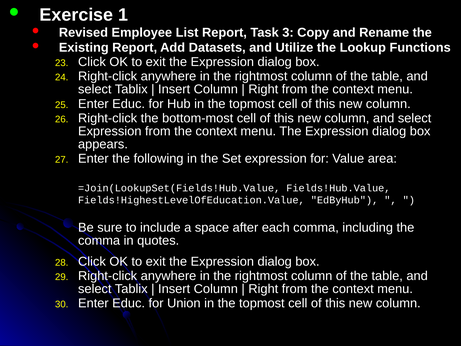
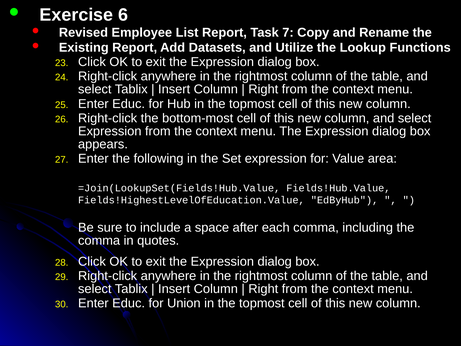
1: 1 -> 6 (123, 15)
3: 3 -> 7 (288, 33)
